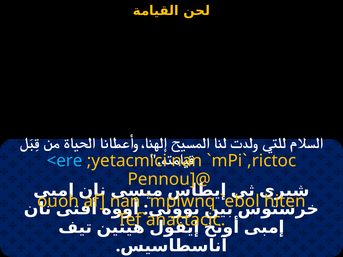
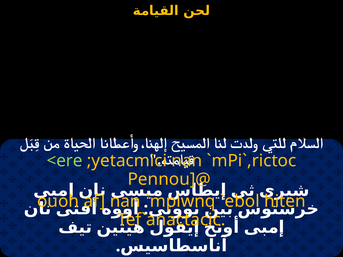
<ere colour: light blue -> light green (65, 161)
